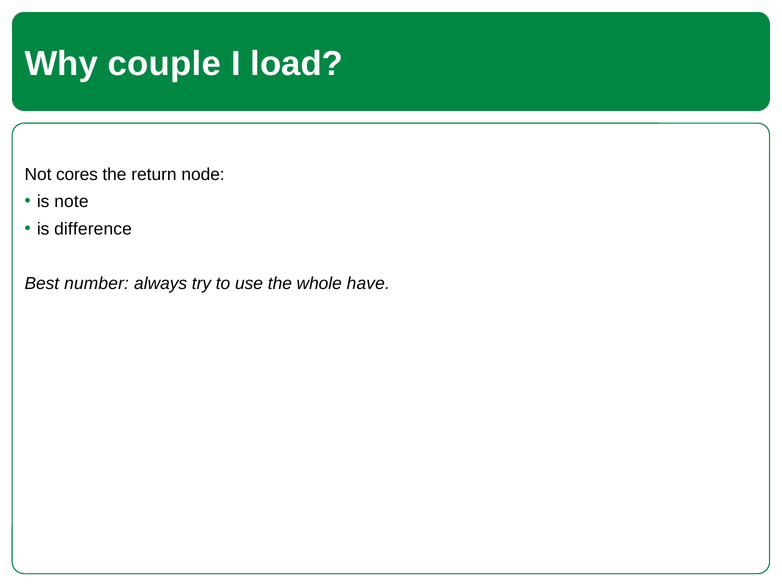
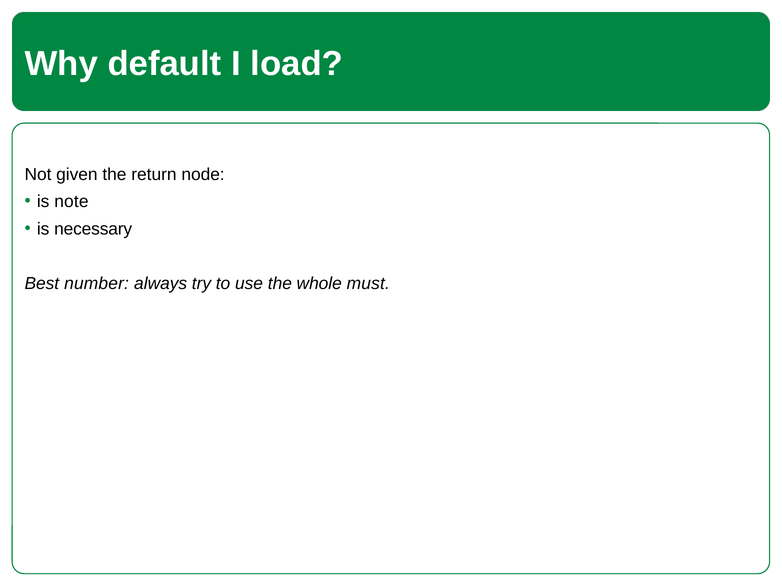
couple: couple -> default (164, 64)
cores: cores -> given (77, 174)
difference: difference -> necessary (93, 229)
have: have -> must (368, 284)
